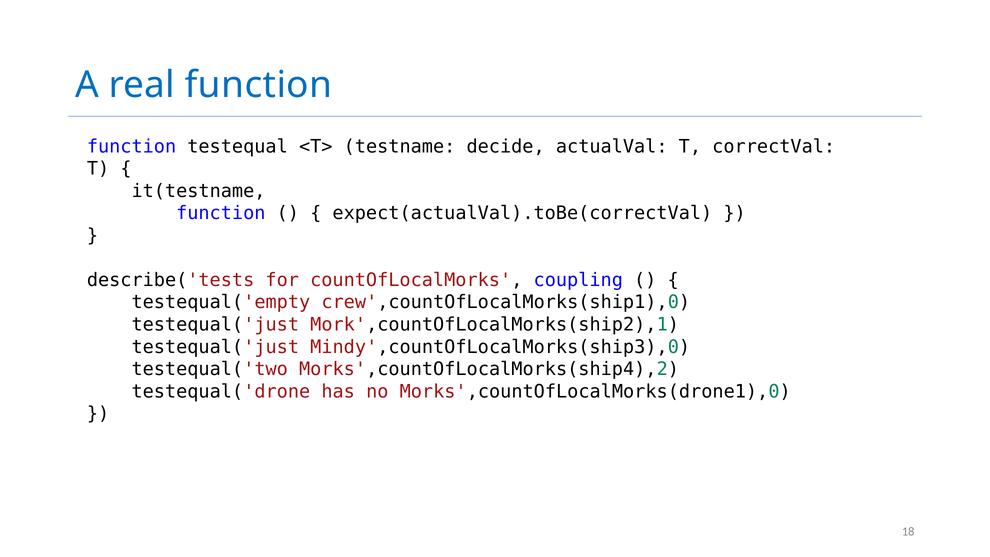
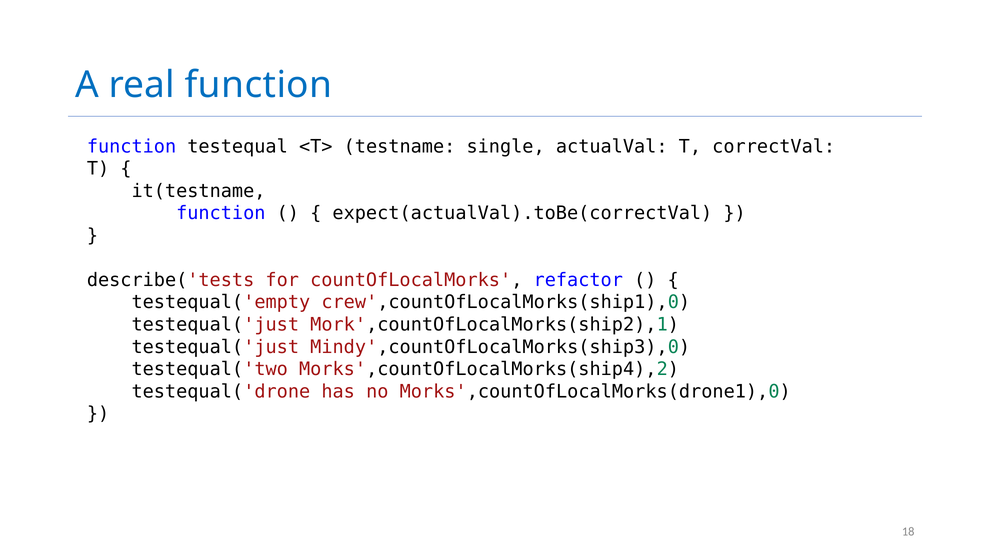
decide: decide -> single (506, 146)
coupling: coupling -> refactor (578, 280)
